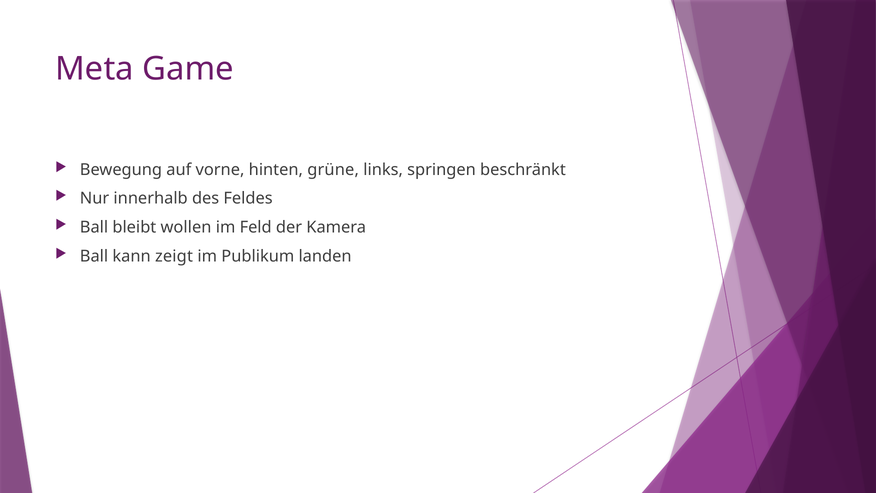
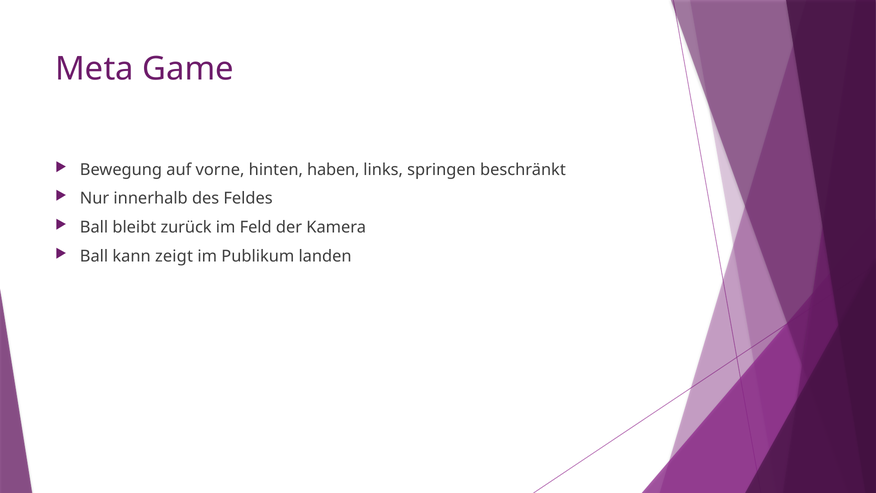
grüne: grüne -> haben (333, 170)
wollen: wollen -> zurück (186, 227)
